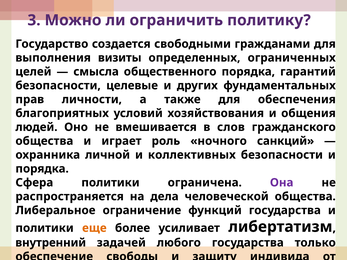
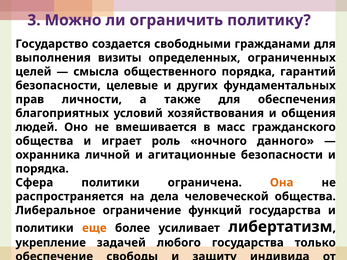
слов: слов -> масс (231, 127)
санкций: санкций -> данного (285, 141)
коллективных: коллективных -> агитационные (192, 155)
Она colour: purple -> orange (282, 183)
внутренний: внутренний -> укрепление (51, 243)
